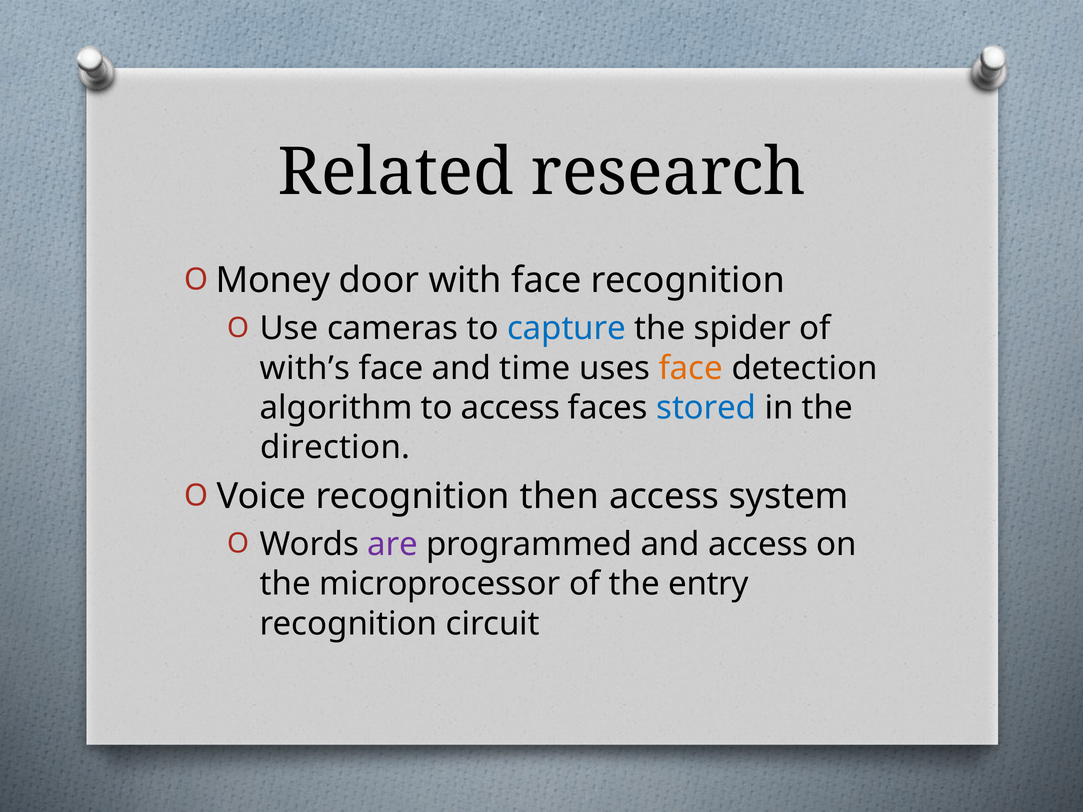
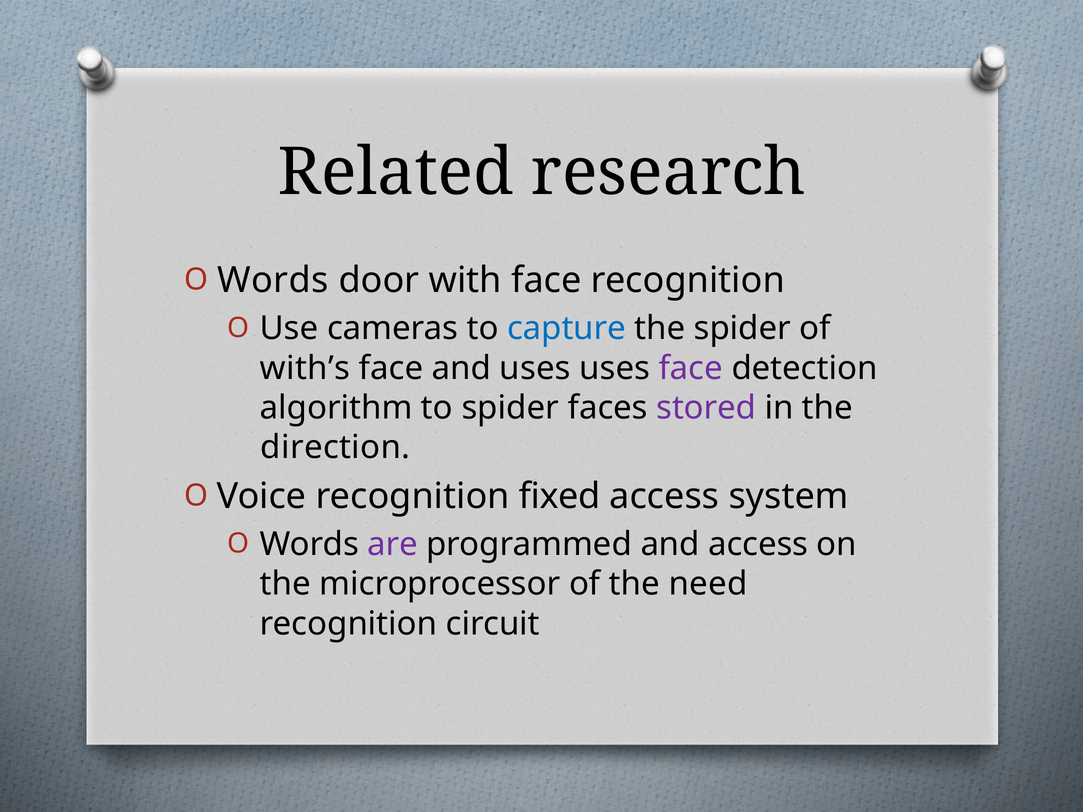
Money: Money -> Words (273, 281)
and time: time -> uses (535, 368)
face colour: orange -> purple (691, 368)
to access: access -> spider (510, 408)
stored colour: blue -> purple (706, 408)
then: then -> fixed (560, 497)
entry: entry -> need (708, 584)
